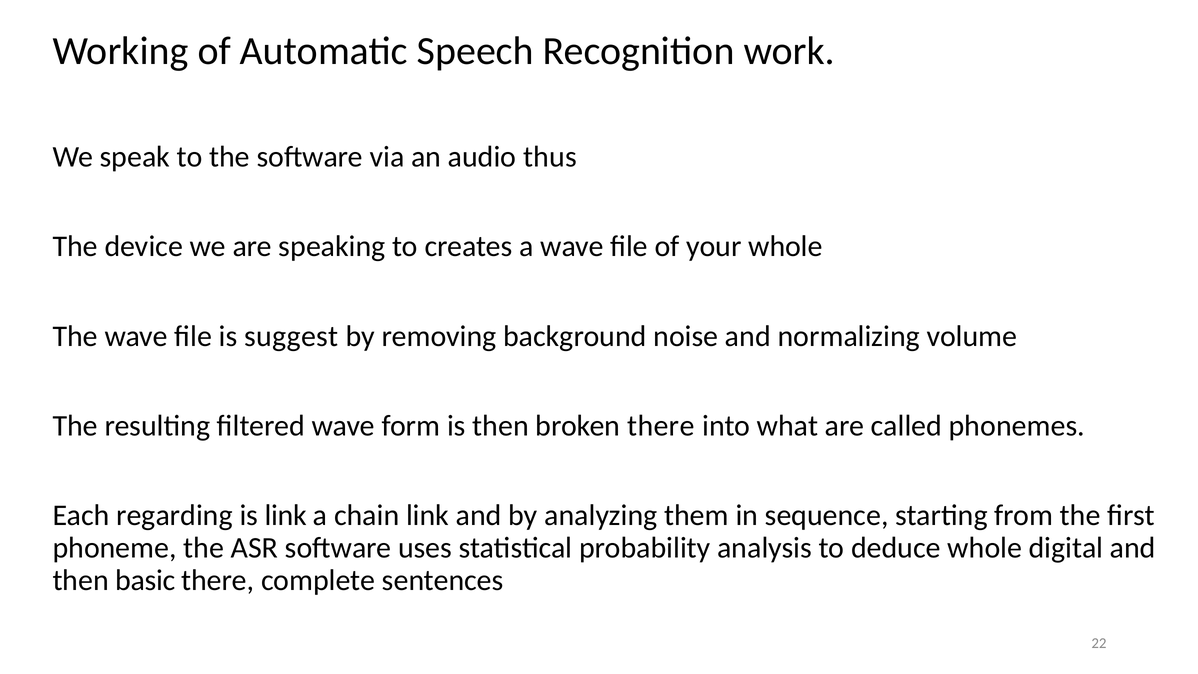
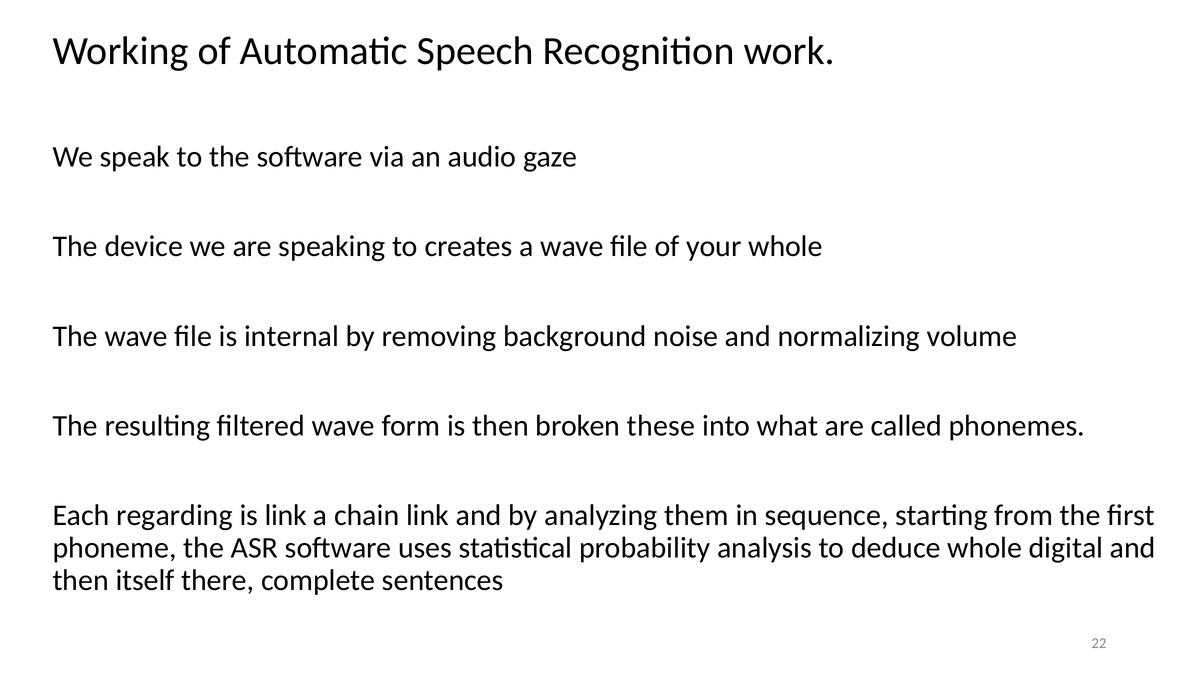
thus: thus -> gaze (550, 157)
suggest: suggest -> internal (292, 336)
broken there: there -> these (661, 426)
basic: basic -> itself (145, 580)
